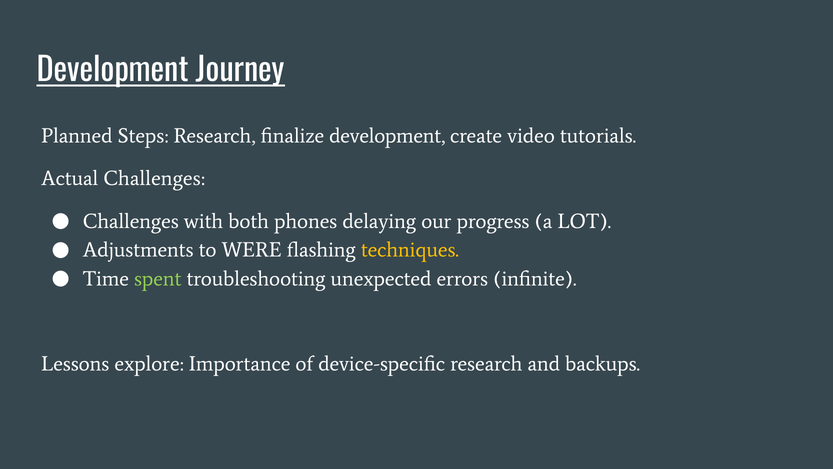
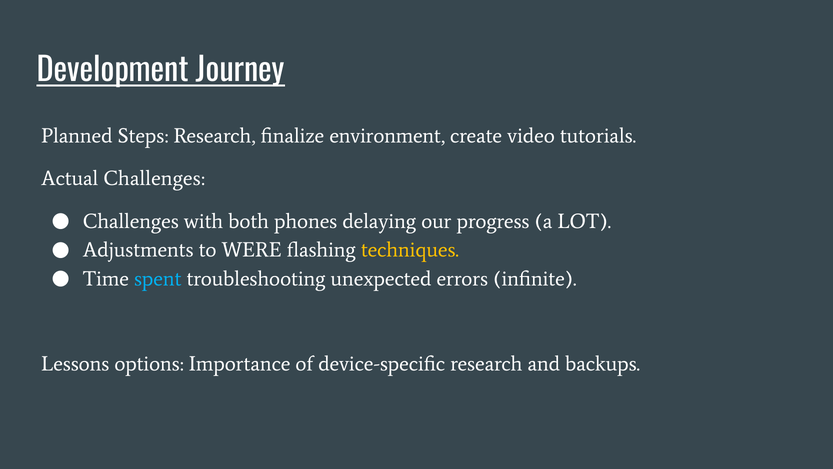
finalize development: development -> environment (387, 136)
spent colour: light green -> light blue (158, 278)
explore: explore -> options (149, 364)
